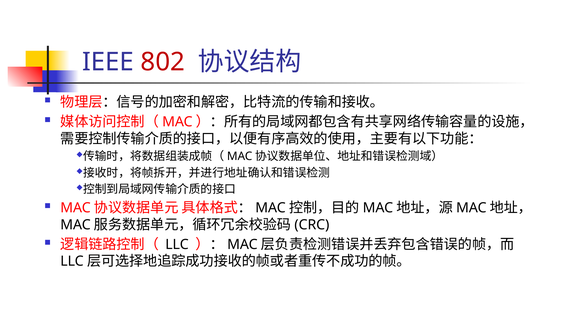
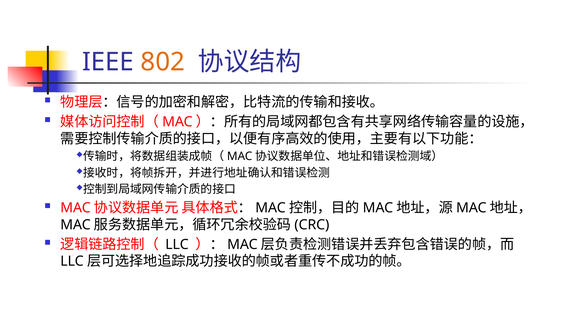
802 colour: red -> orange (163, 62)
